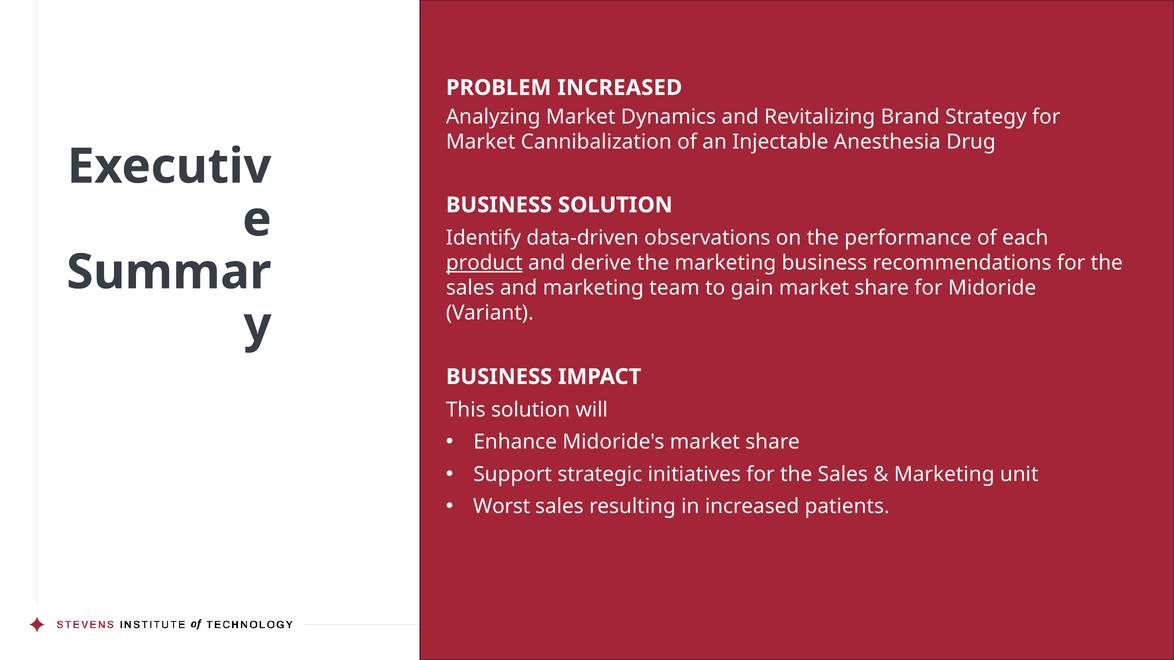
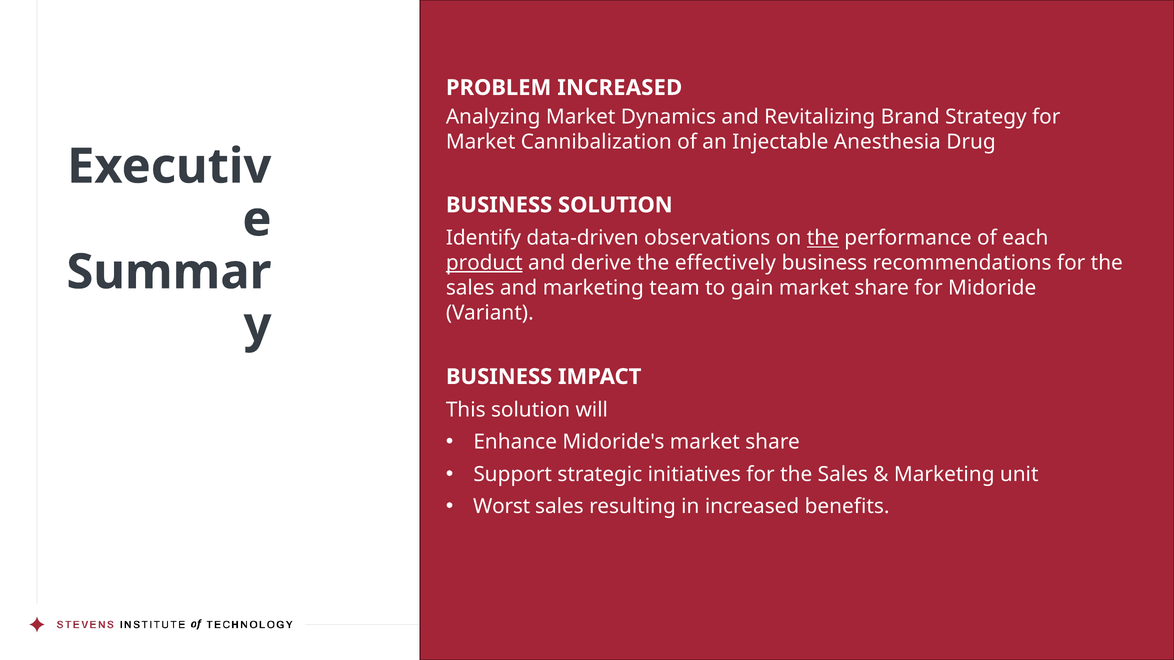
the underline: none -> present (823, 238)
the marketing: marketing -> effectively (725, 263)
patients: patients -> benefits (847, 507)
